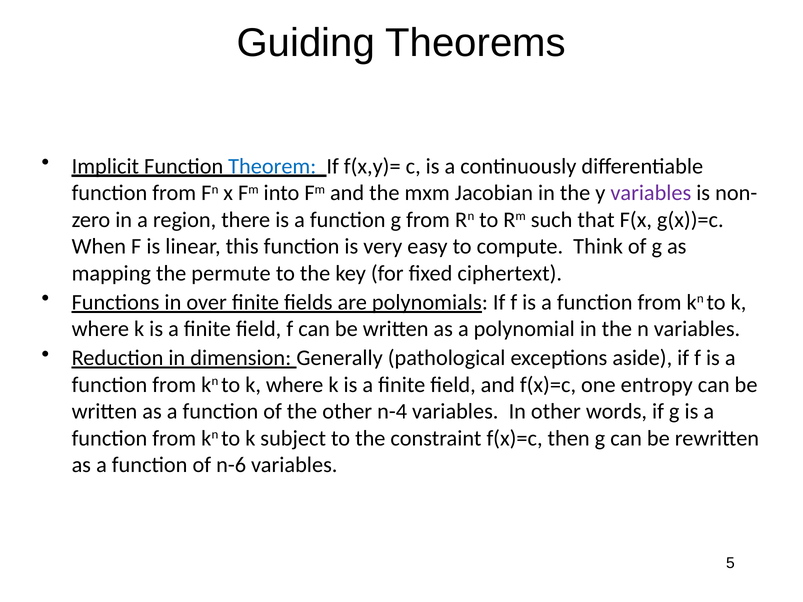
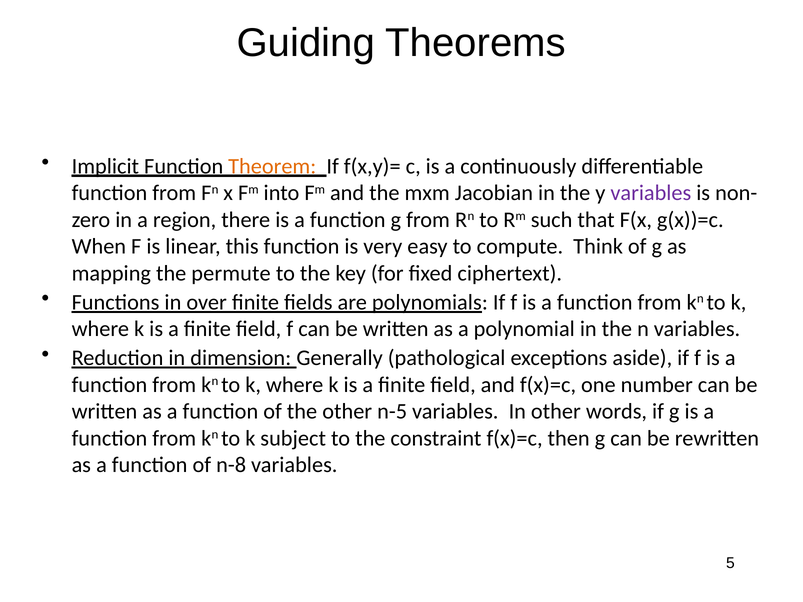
Theorem colour: blue -> orange (272, 166)
entropy: entropy -> number (657, 385)
n-4: n-4 -> n-5 (392, 412)
n-6: n-6 -> n-8 (231, 465)
